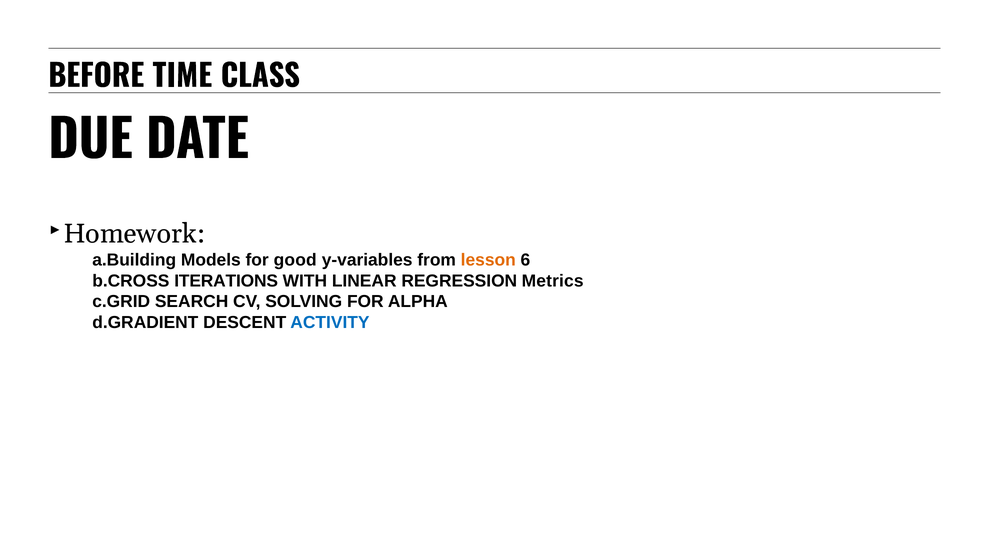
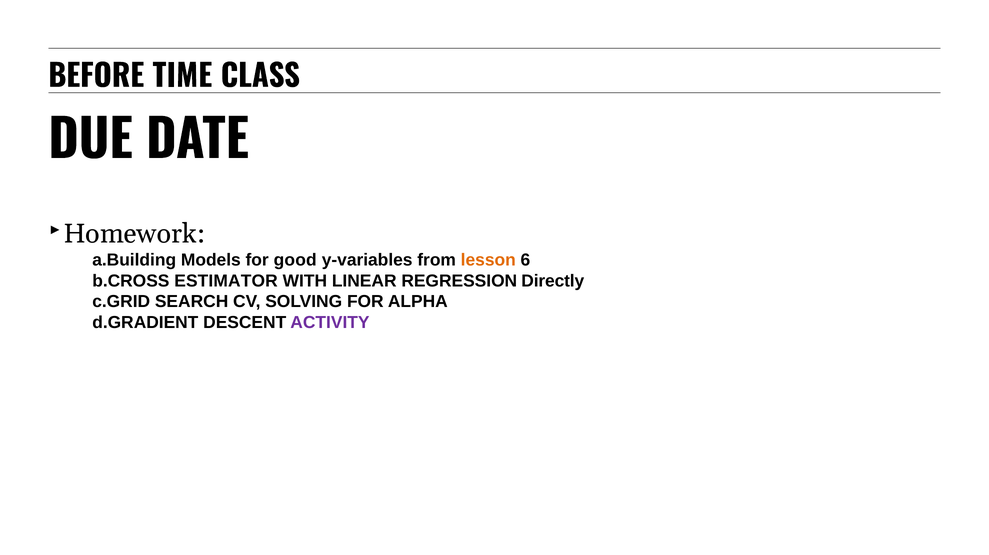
ITERATIONS: ITERATIONS -> ESTIMATOR (226, 281)
Metrics: Metrics -> Directly (553, 281)
ACTIVITY colour: blue -> purple (330, 323)
